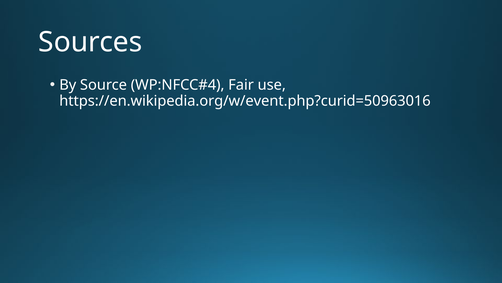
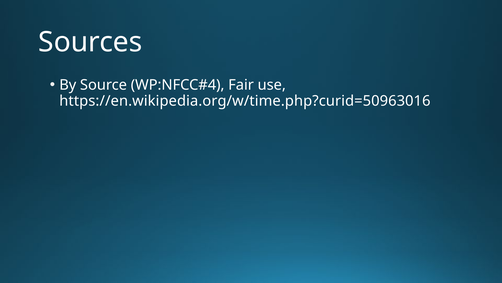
https://en.wikipedia.org/w/event.php?curid=50963016: https://en.wikipedia.org/w/event.php?curid=50963016 -> https://en.wikipedia.org/w/time.php?curid=50963016 (245, 101)
